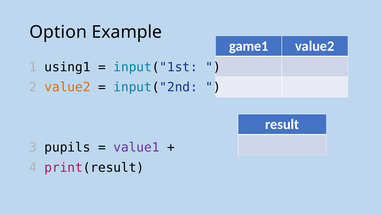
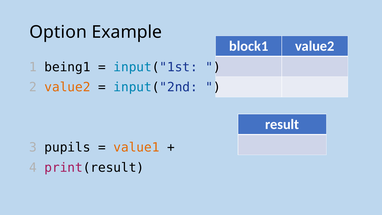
game1: game1 -> block1 (249, 46)
using1: using1 -> being1 (67, 67)
value1 colour: purple -> orange (136, 147)
